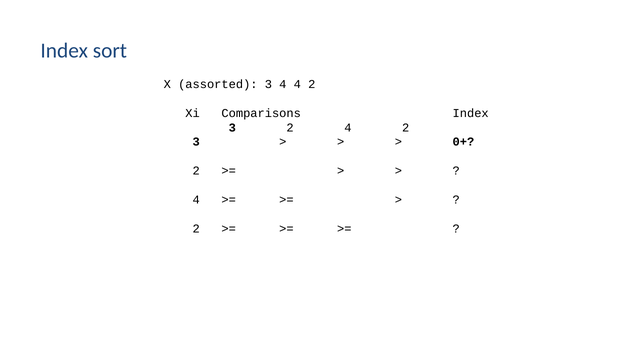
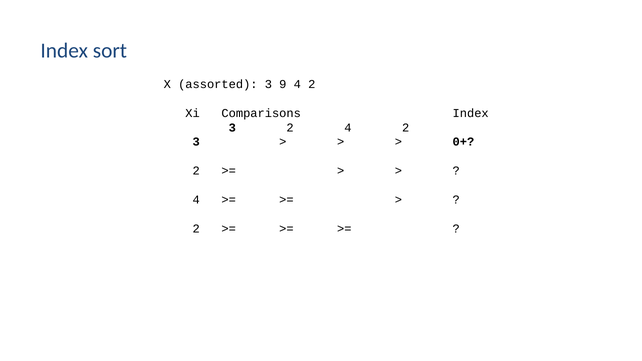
3 4: 4 -> 9 (283, 84)
